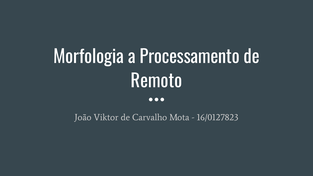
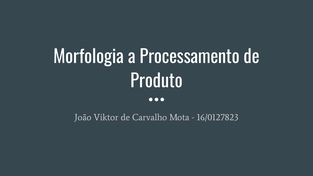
Remoto: Remoto -> Produto (156, 81)
